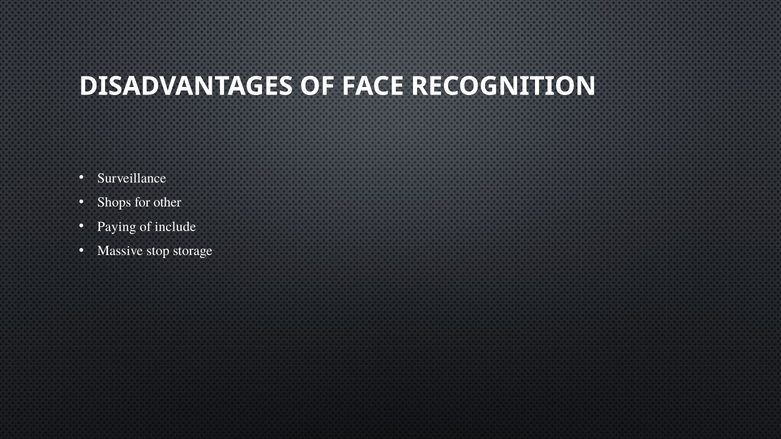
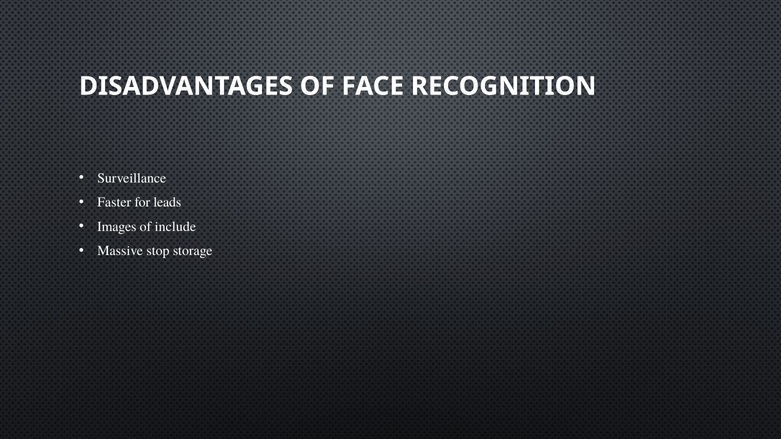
Shops: Shops -> Faster (114, 203)
other: other -> leads (167, 203)
Paying: Paying -> Images (117, 227)
